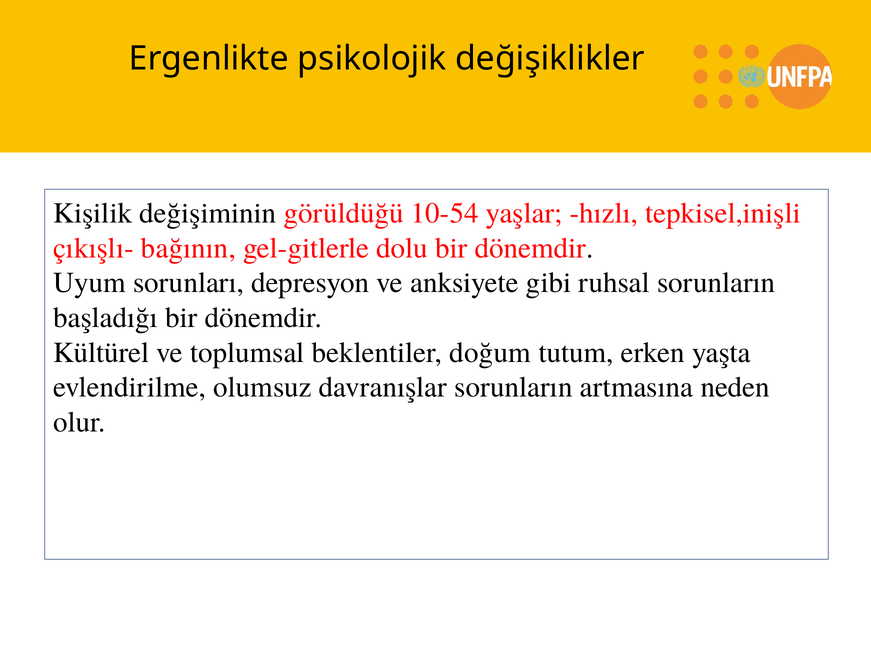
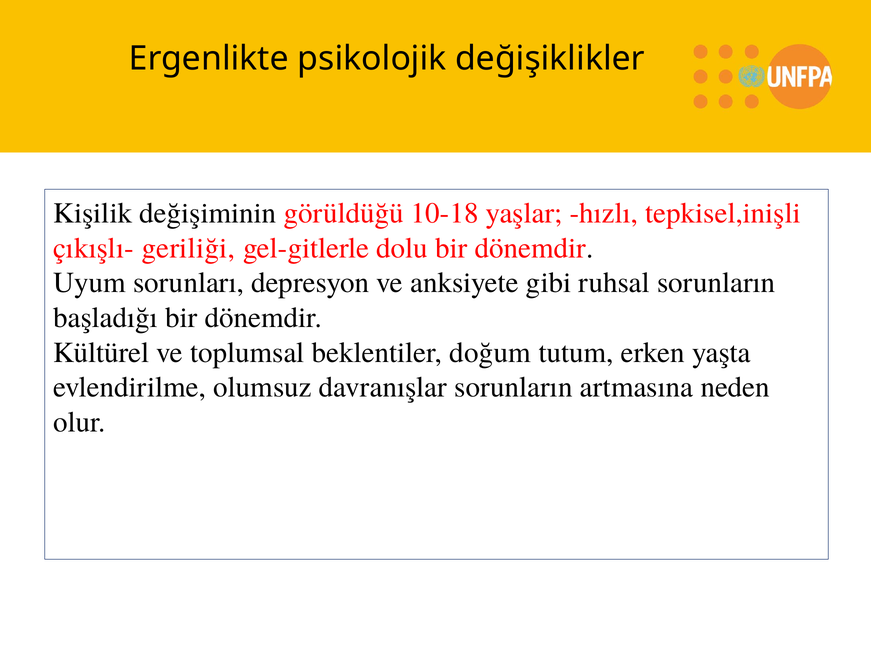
10-54: 10-54 -> 10-18 (445, 213)
bağının: bağının -> geriliği (188, 248)
